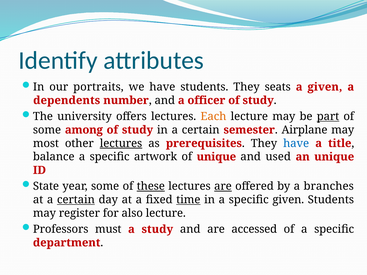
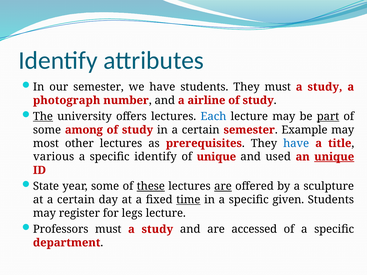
our portraits: portraits -> semester (98, 87)
They seats: seats -> must (278, 87)
given: given -> study (325, 87)
dependents: dependents -> photograph (67, 100)
officer: officer -> airline (206, 100)
The underline: none -> present (43, 117)
Each colour: orange -> blue (213, 117)
Airplane: Airplane -> Example (304, 130)
lectures underline: present -> none (121, 143)
balance: balance -> various (54, 157)
specific artwork: artwork -> identify (156, 157)
unique underline: none -> present (334, 157)
branches: branches -> sculpture (329, 186)
certain underline: present -> none (76, 200)
also: also -> legs (132, 213)
